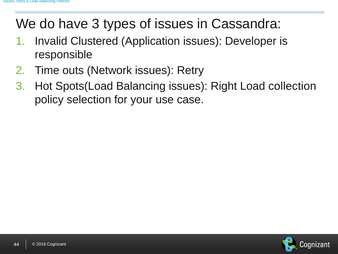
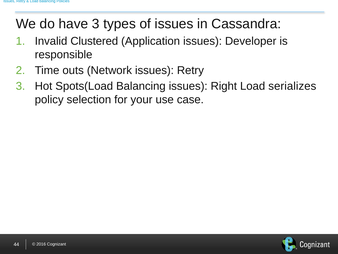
collection: collection -> serializes (292, 86)
